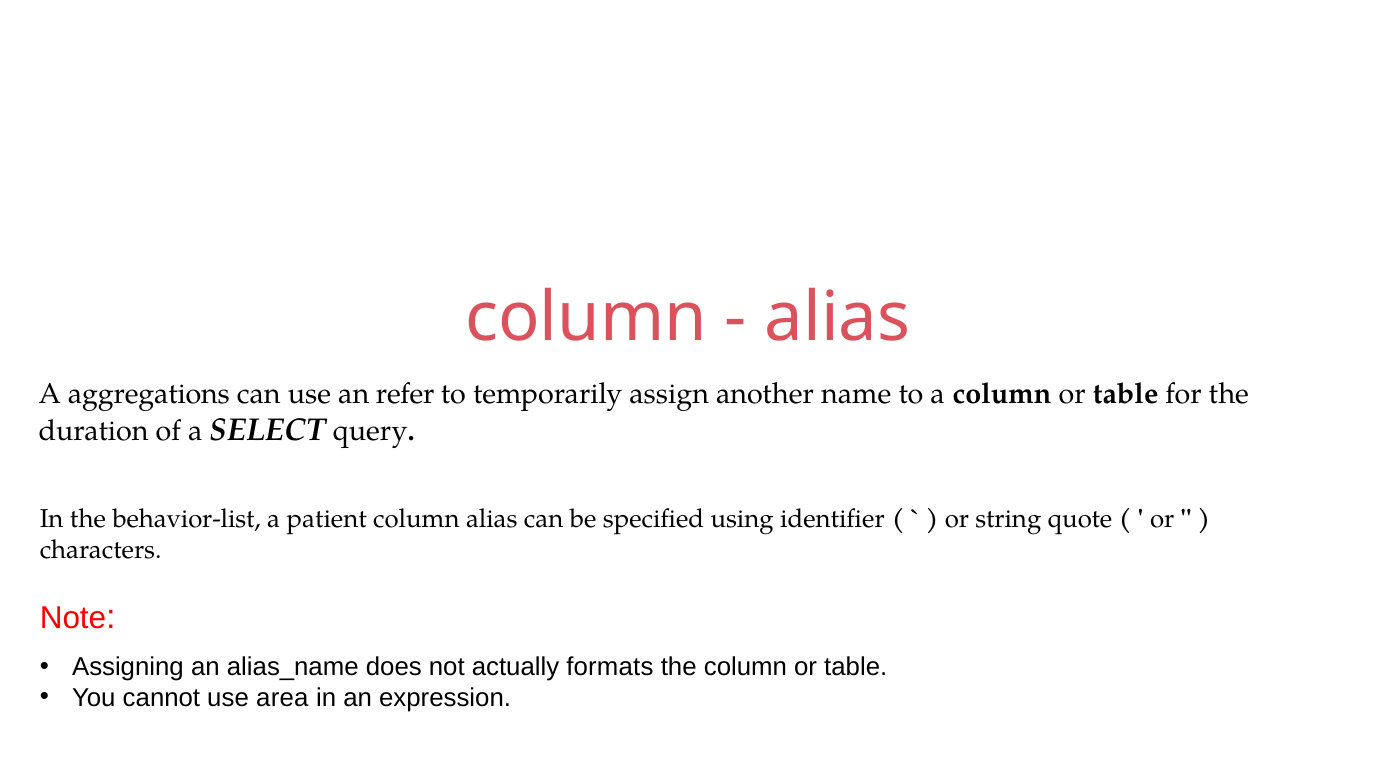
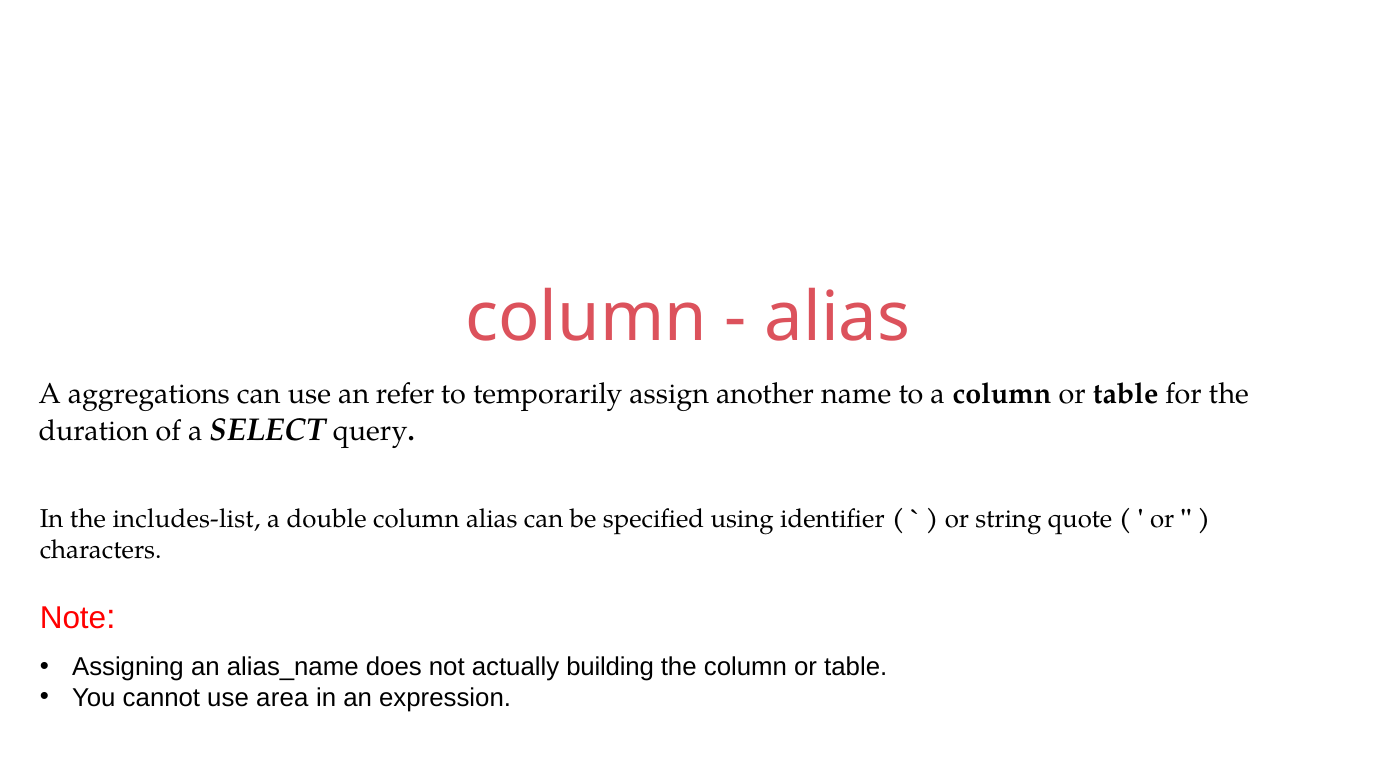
behavior-list: behavior-list -> includes-list (187, 519)
patient: patient -> double (327, 519)
formats: formats -> building (610, 667)
